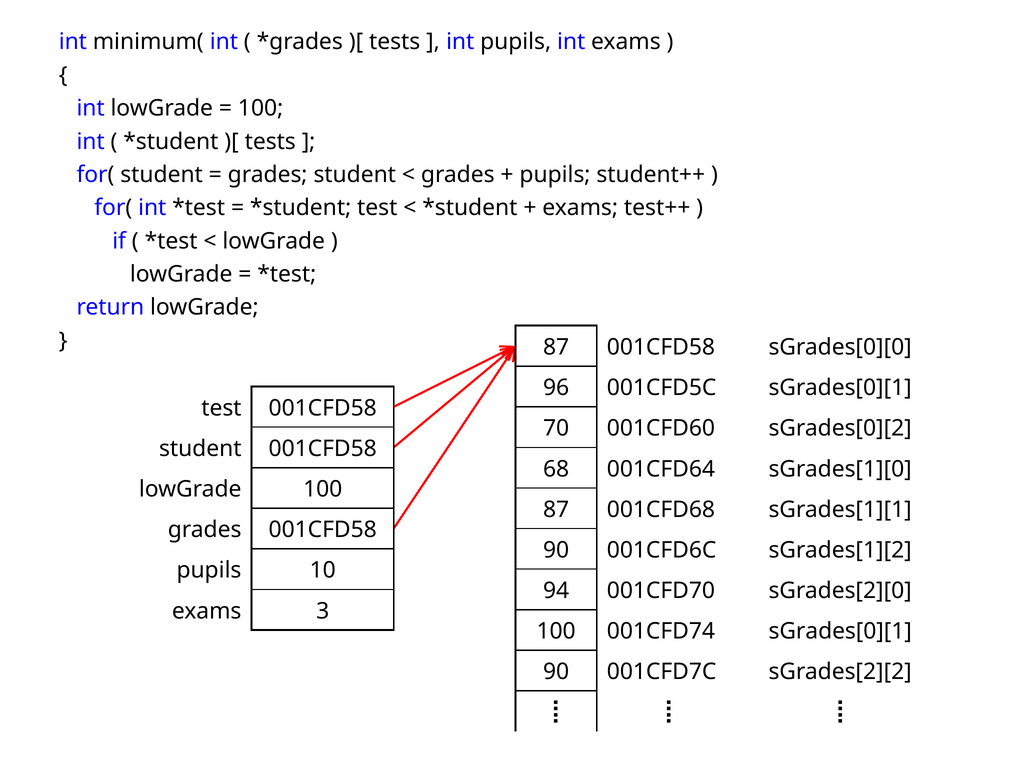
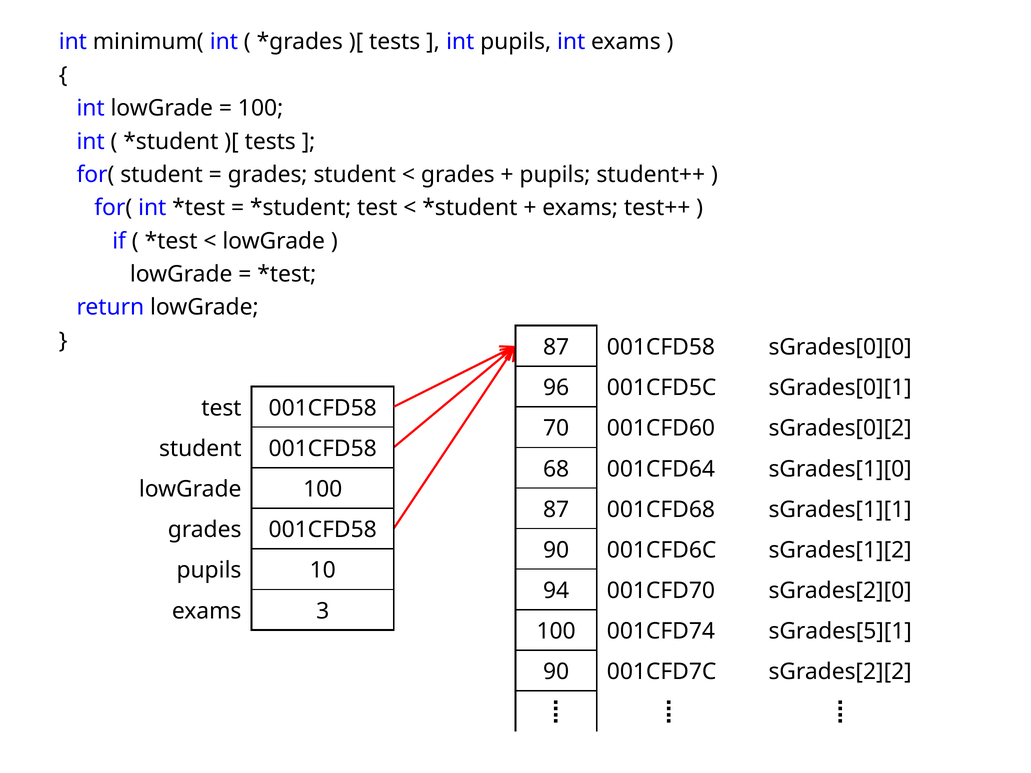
001CFD74 sGrades[0][1: sGrades[0][1 -> sGrades[5][1 (840, 631)
